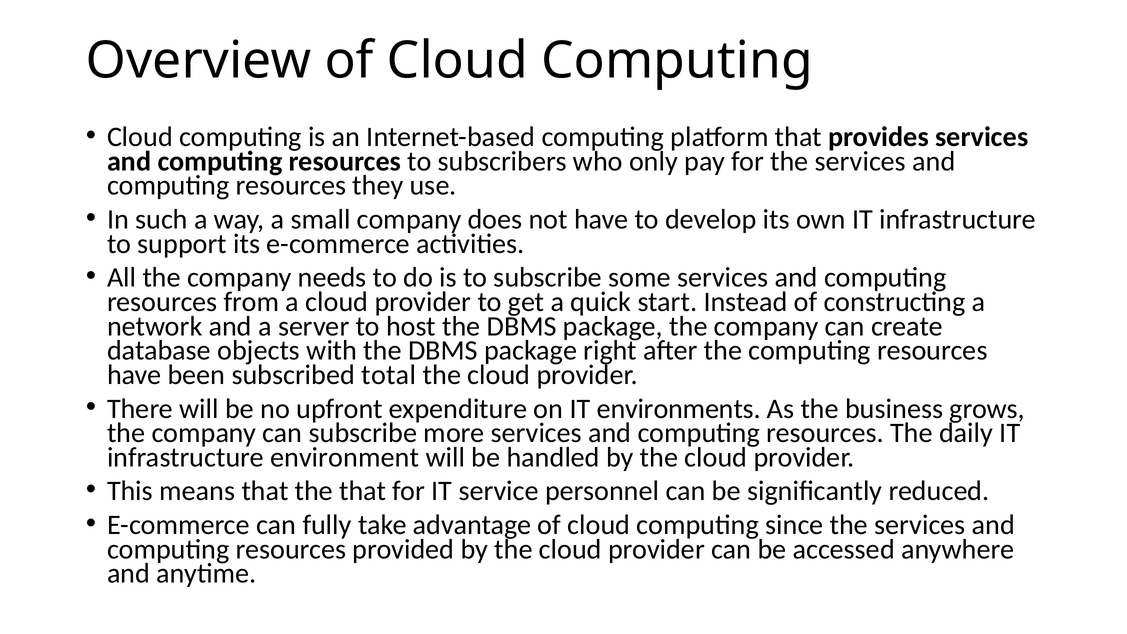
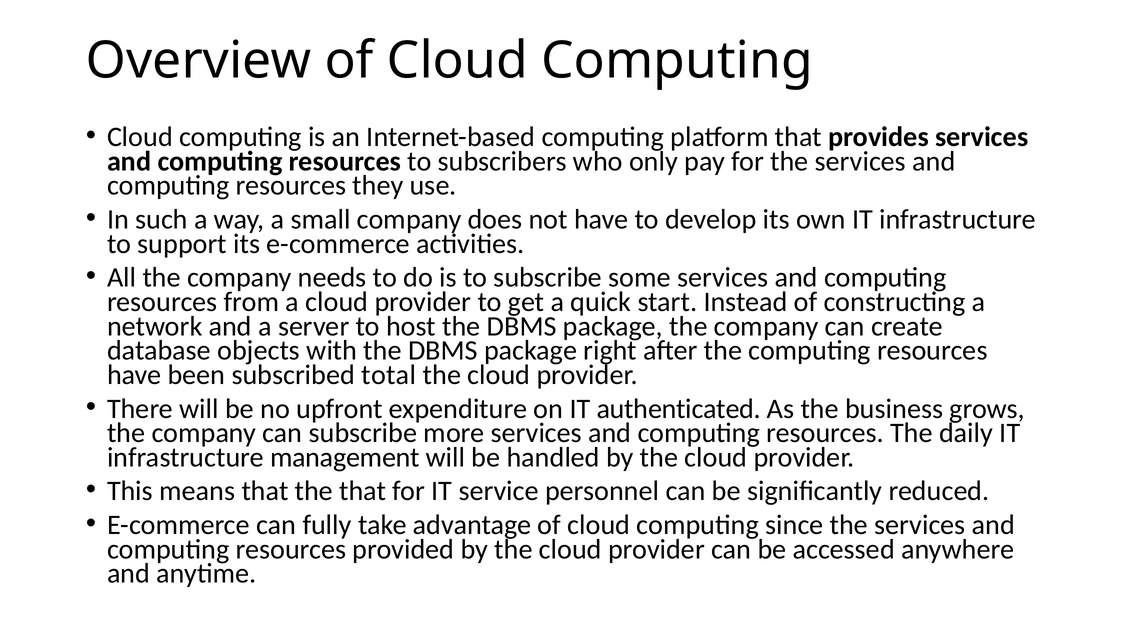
environments: environments -> authenticated (679, 409)
environment: environment -> management (345, 457)
